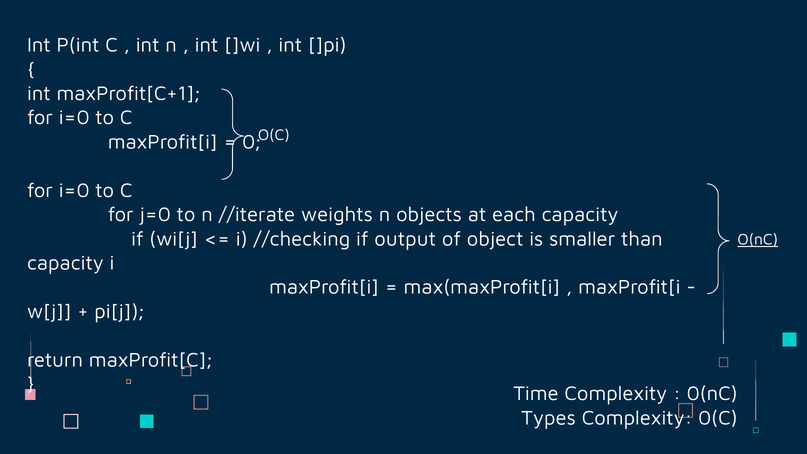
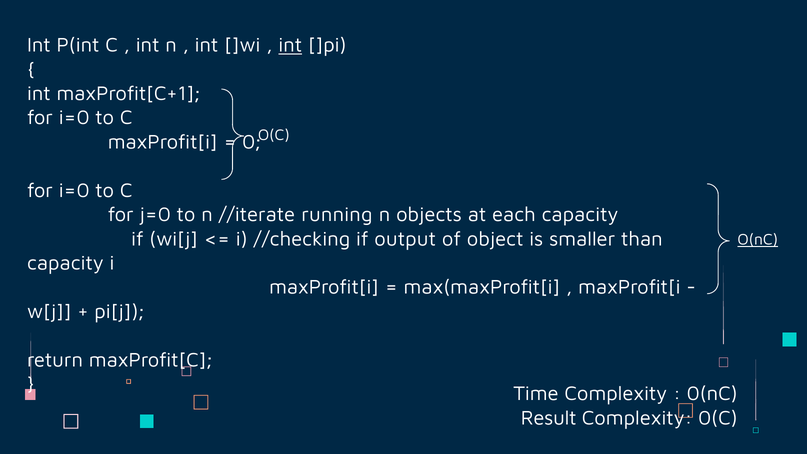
int underline: none -> present (290, 45)
weights: weights -> running (337, 215)
Types: Types -> Result (549, 418)
